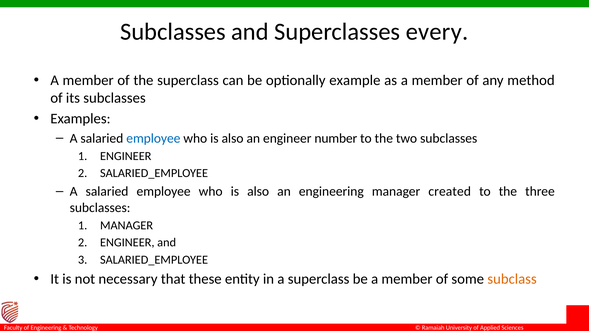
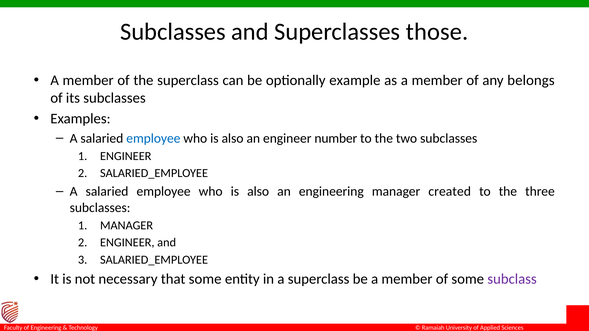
every: every -> those (437, 32)
method: method -> belongs (531, 81)
that these: these -> some (205, 279)
subclass colour: orange -> purple (512, 279)
